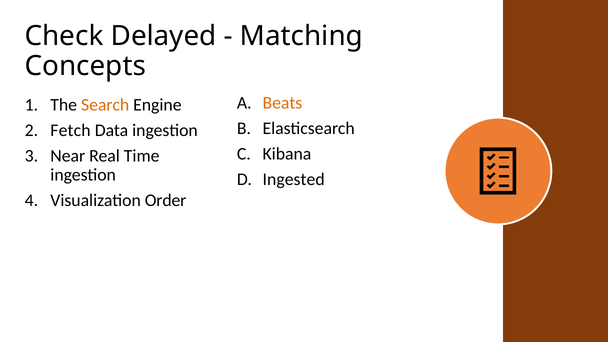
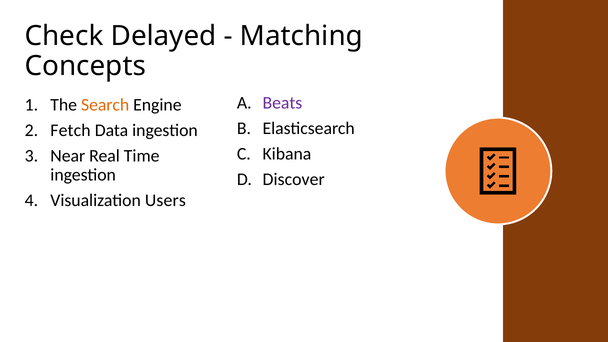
Beats colour: orange -> purple (282, 103)
Ingested: Ingested -> Discover (294, 179)
Order: Order -> Users (165, 201)
